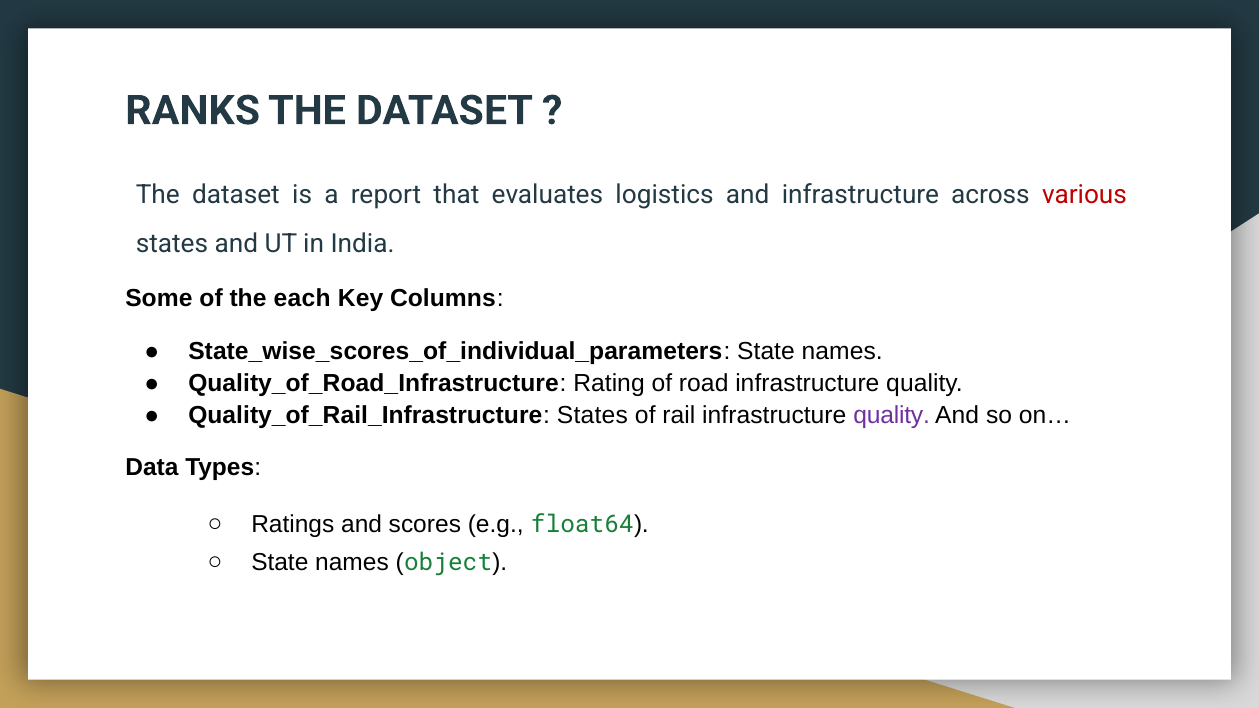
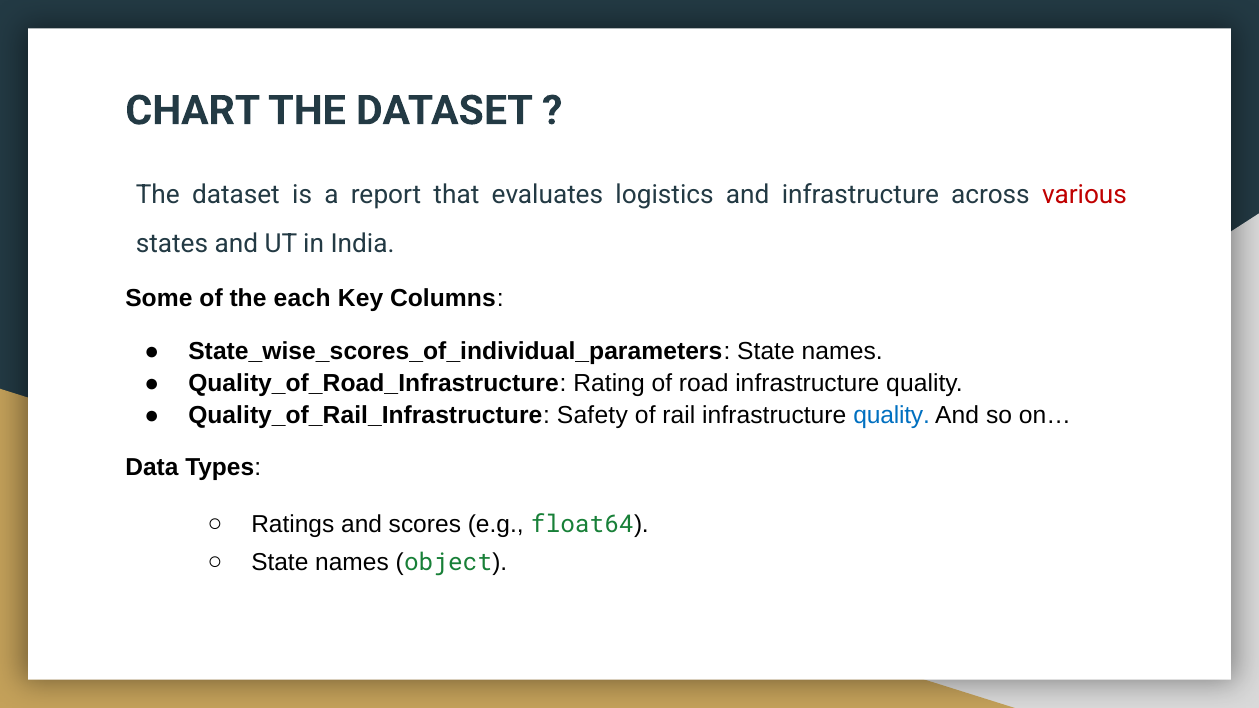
RANKS: RANKS -> CHART (193, 111)
Quality_of_Rail_Infrastructure States: States -> Safety (592, 415)
quality colour: purple -> blue (892, 415)
